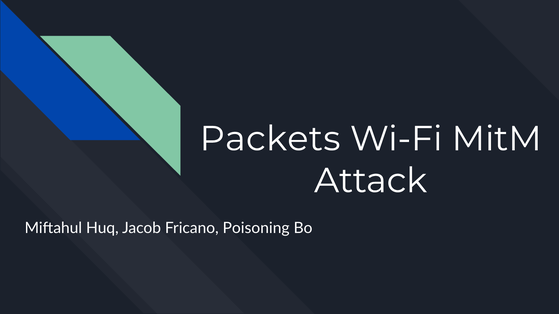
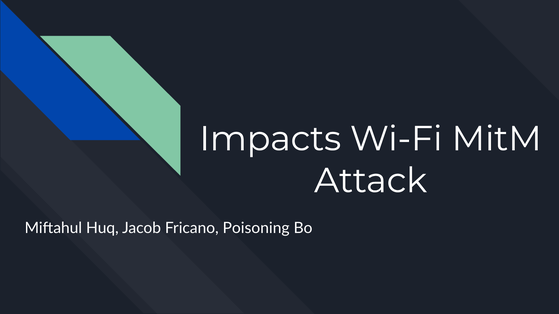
Packets: Packets -> Impacts (270, 139)
